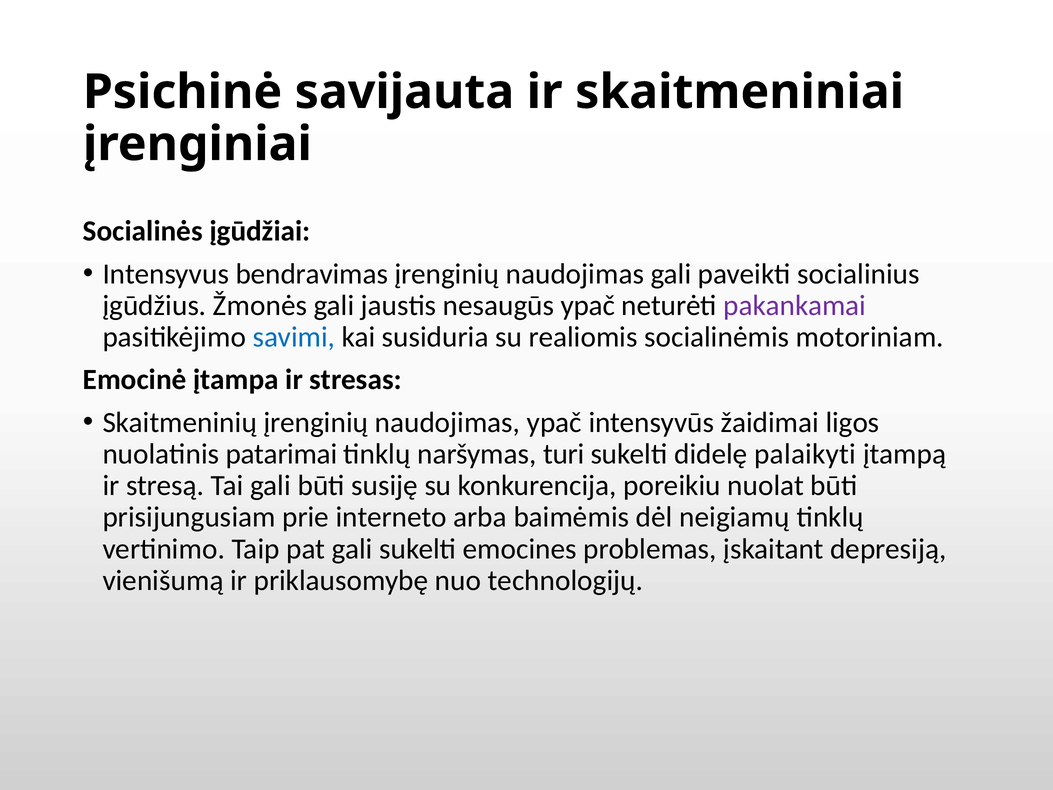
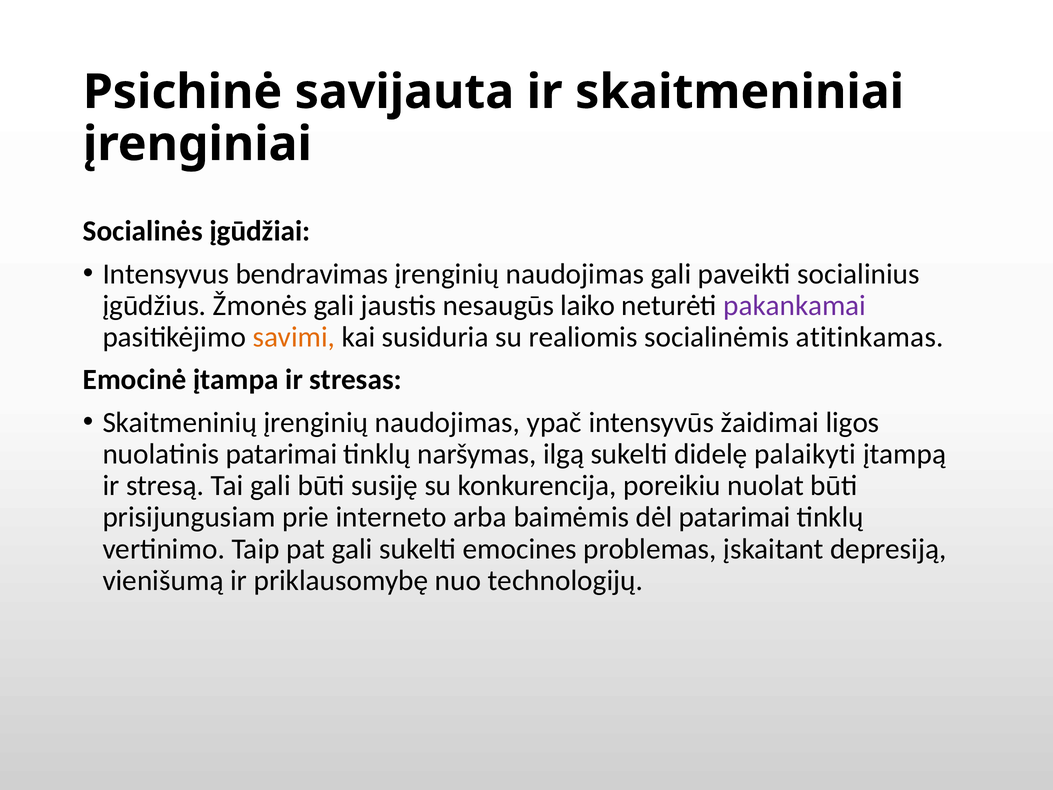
nesaugūs ypač: ypač -> laiko (588, 305)
savimi colour: blue -> orange (294, 337)
motoriniam: motoriniam -> atitinkamas (870, 337)
turi: turi -> ilgą (564, 454)
dėl neigiamų: neigiamų -> patarimai (735, 517)
